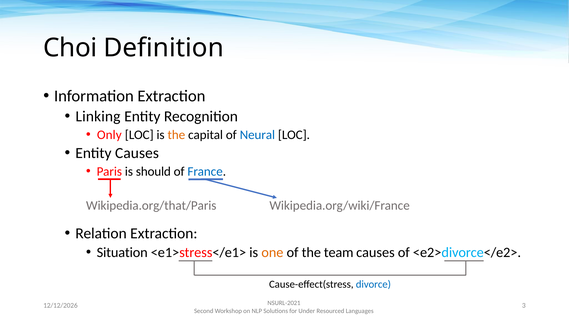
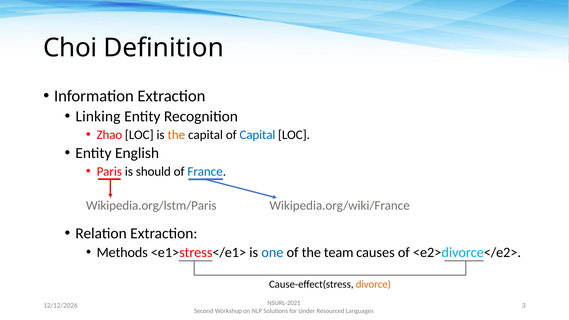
Only: Only -> Zhao (109, 135)
of Neural: Neural -> Capital (257, 135)
Entity Causes: Causes -> English (137, 153)
Wikipedia.org/that/Paris: Wikipedia.org/that/Paris -> Wikipedia.org/lstm/Paris (151, 205)
Situation: Situation -> Methods (122, 252)
one colour: orange -> blue (272, 252)
divorce colour: blue -> orange (373, 284)
